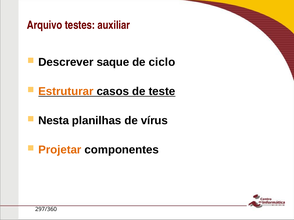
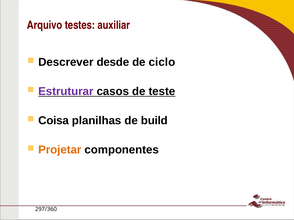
saque: saque -> desde (113, 62)
Estruturar colour: orange -> purple (66, 92)
Nesta: Nesta -> Coisa (54, 121)
vírus: vírus -> build (154, 121)
